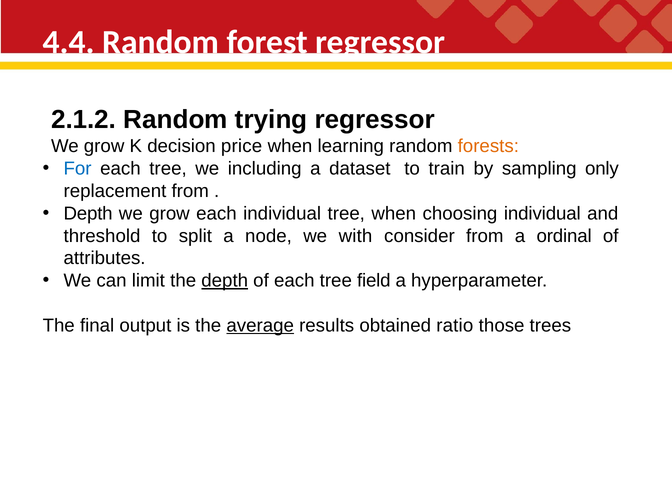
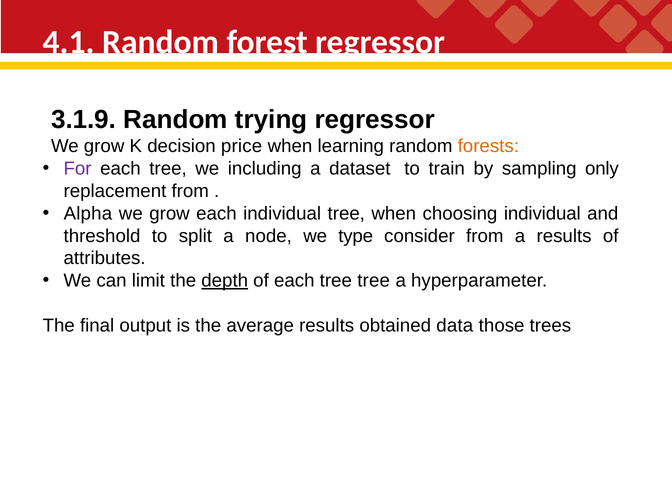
4.4: 4.4 -> 4.1 (69, 42)
2.1.2: 2.1.2 -> 3.1.9 (84, 120)
For colour: blue -> purple (78, 169)
Depth: Depth -> Alpha (88, 213)
with: with -> type (356, 236)
a ordinal: ordinal -> results (564, 236)
tree field: field -> tree (374, 281)
average underline: present -> none (260, 326)
ratio: ratio -> data (455, 326)
